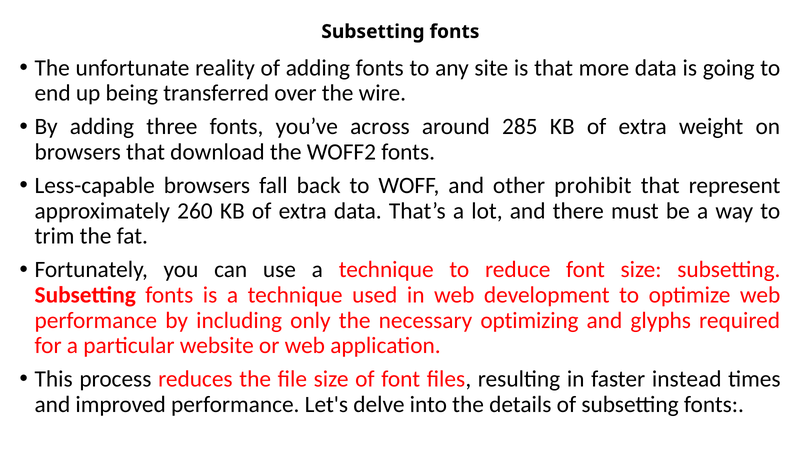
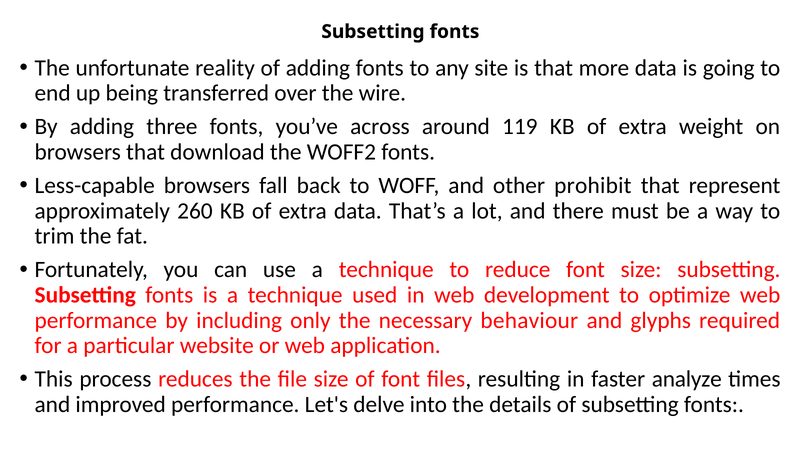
285: 285 -> 119 (520, 127)
optimizing: optimizing -> behaviour (529, 320)
instead: instead -> analyze (687, 379)
